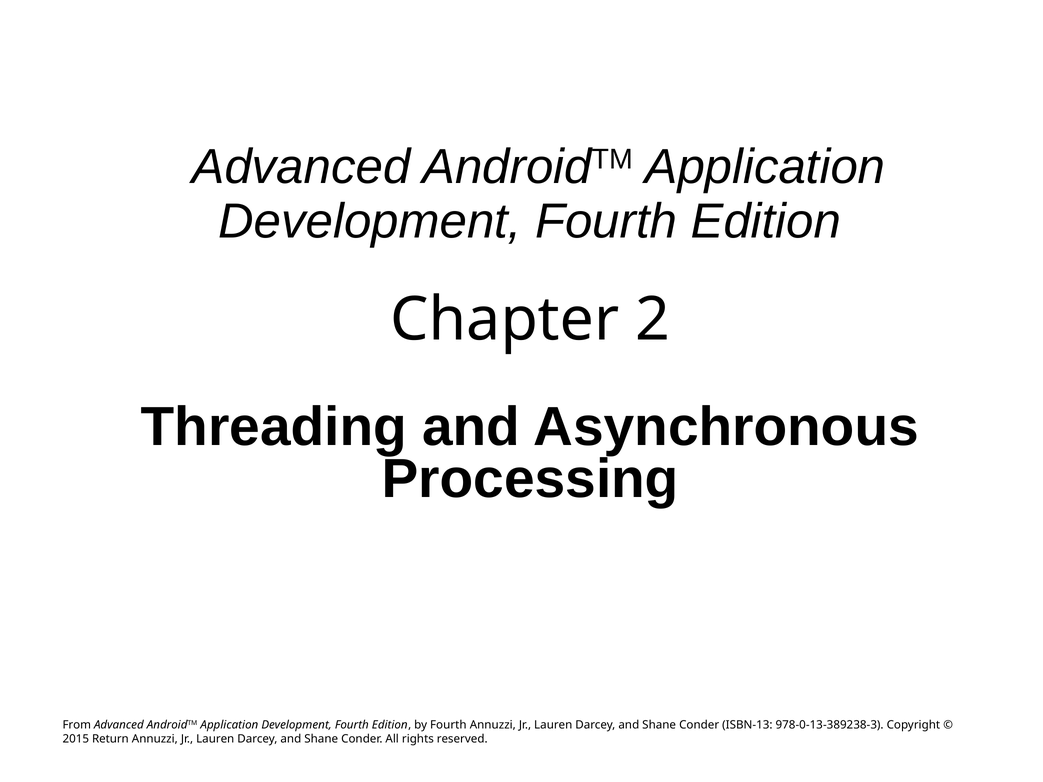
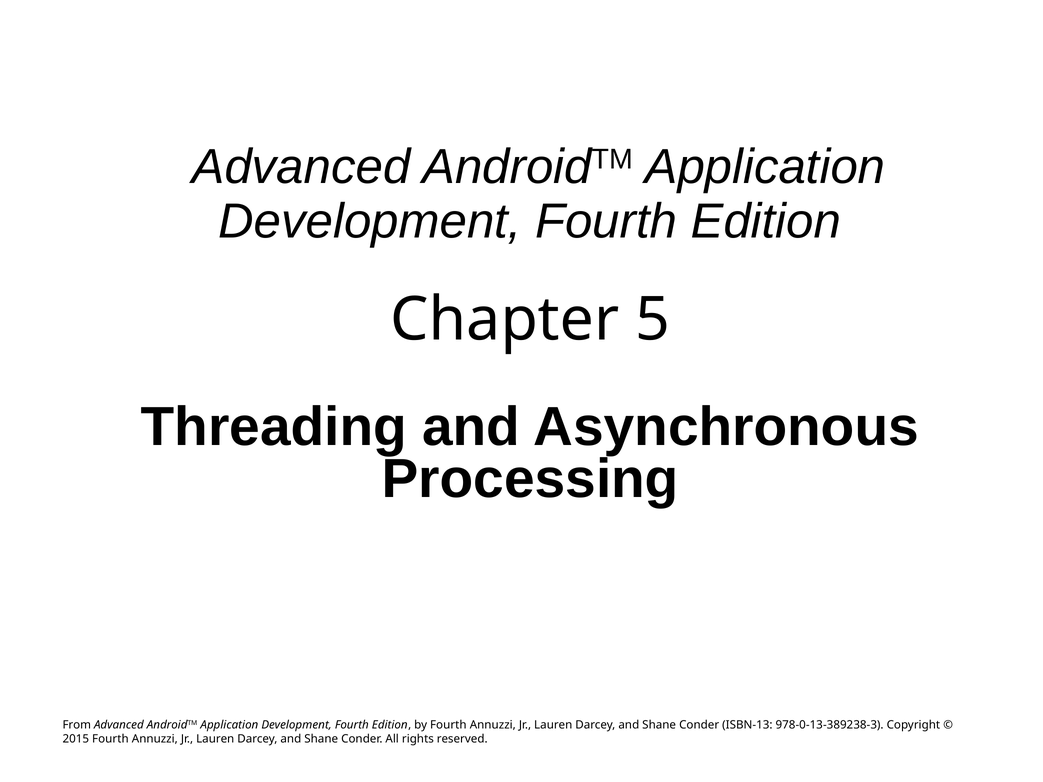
2: 2 -> 5 (652, 320)
2015 Return: Return -> Fourth (110, 739)
